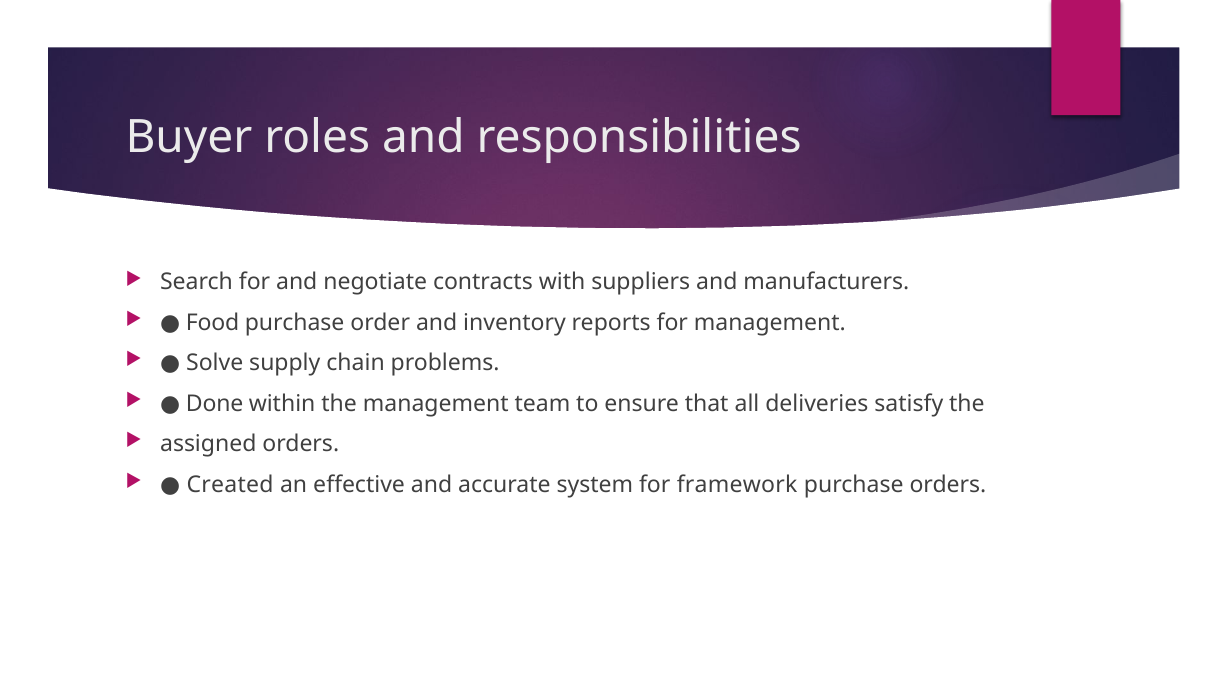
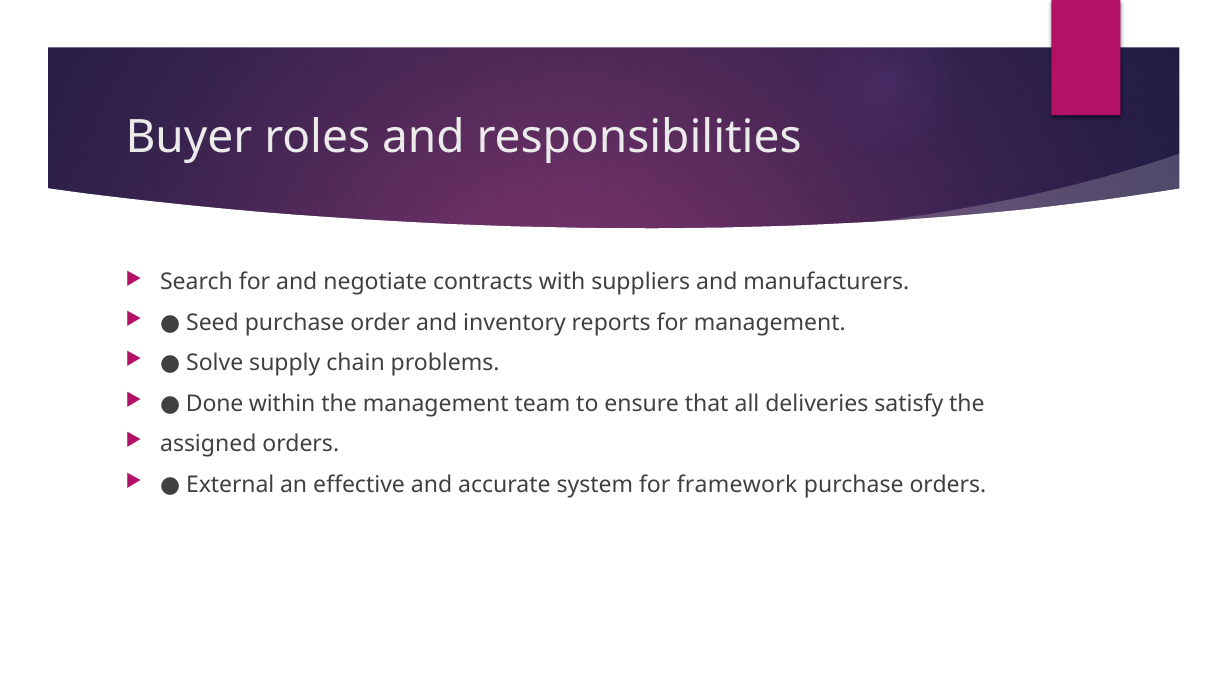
Food: Food -> Seed (213, 323)
Created: Created -> External (230, 484)
